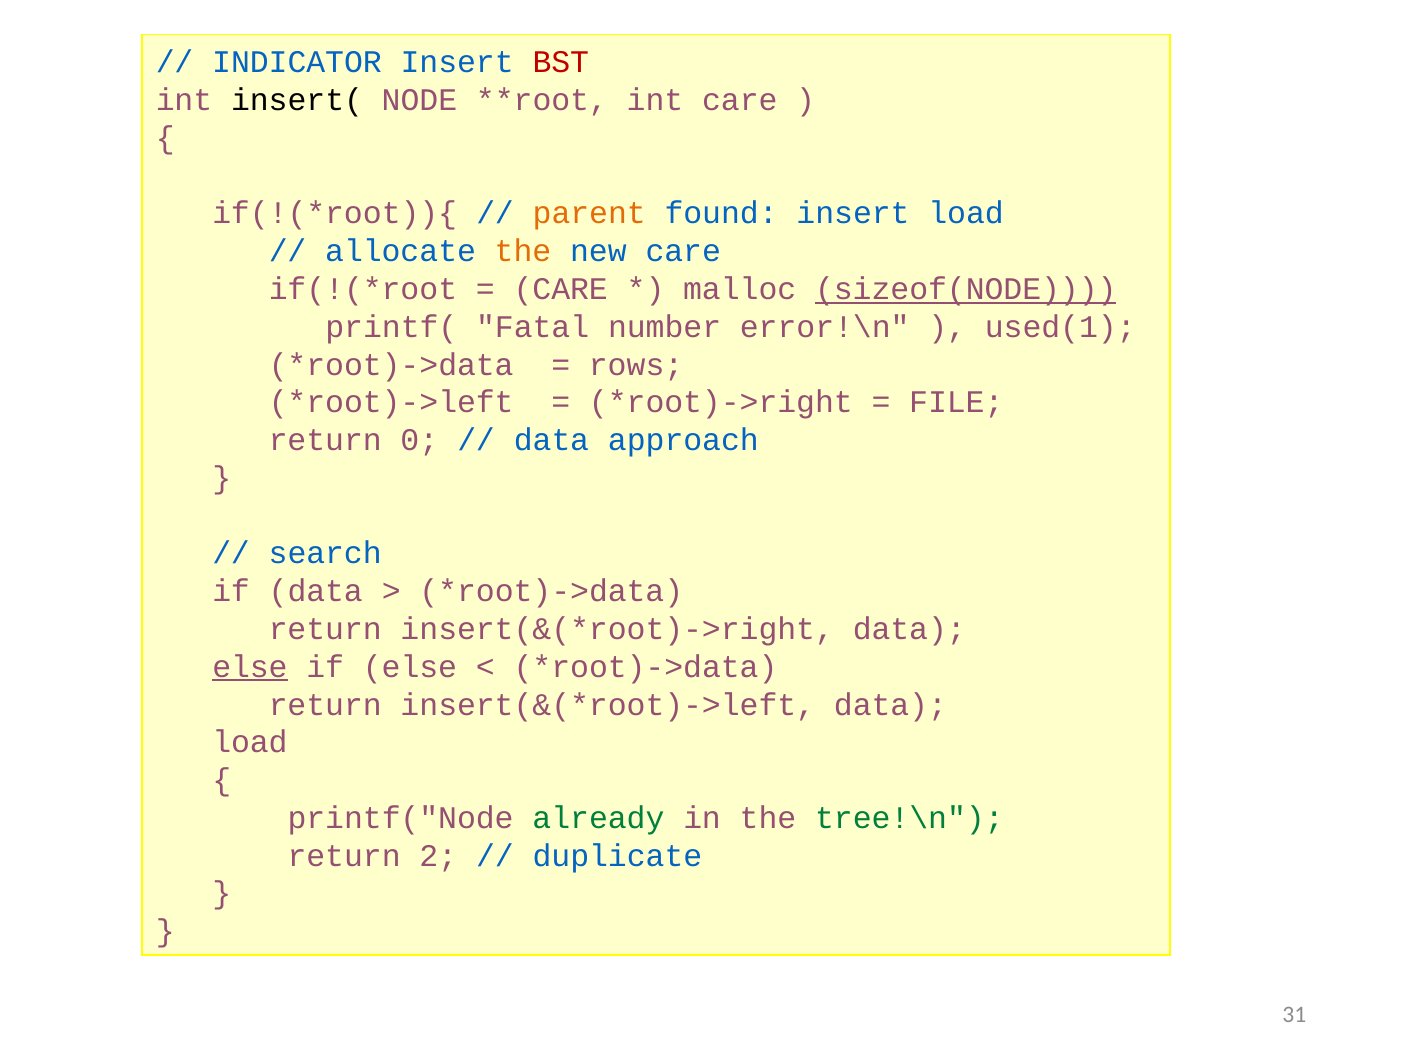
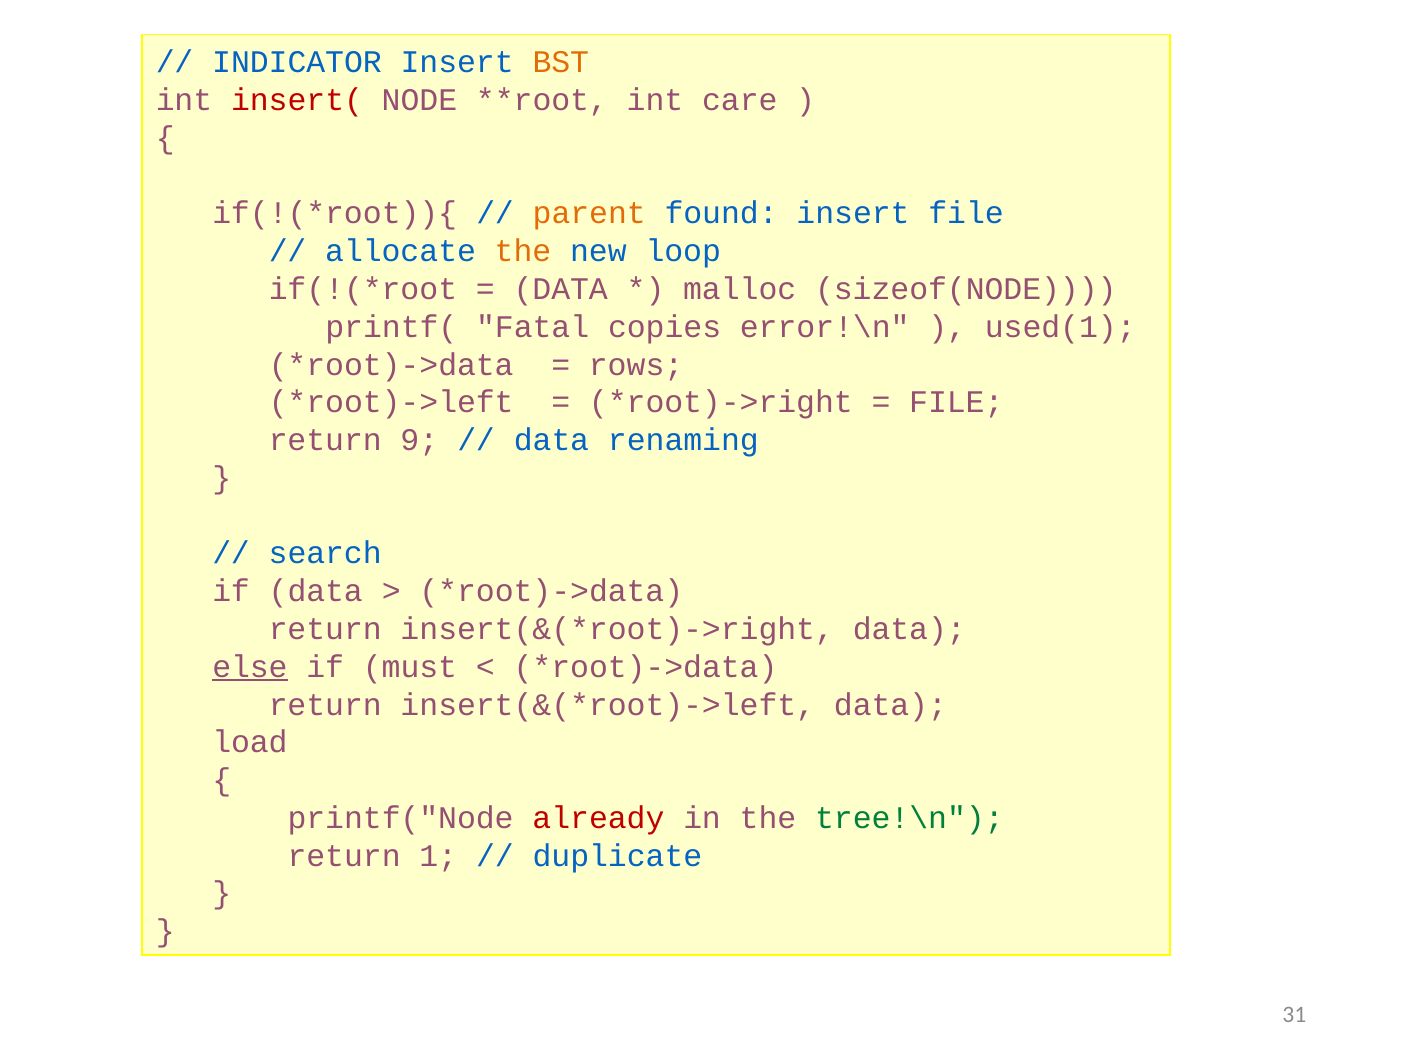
BST colour: red -> orange (561, 62)
insert( colour: black -> red (297, 100)
insert load: load -> file (966, 214)
new care: care -> loop (683, 251)
CARE: CARE -> DATA (561, 289)
sizeof(NODE underline: present -> none (966, 289)
number: number -> copies (665, 327)
0: 0 -> 9 (419, 440)
approach: approach -> renaming (683, 440)
if else: else -> must (410, 667)
already colour: green -> red (598, 818)
2: 2 -> 1 (438, 856)
